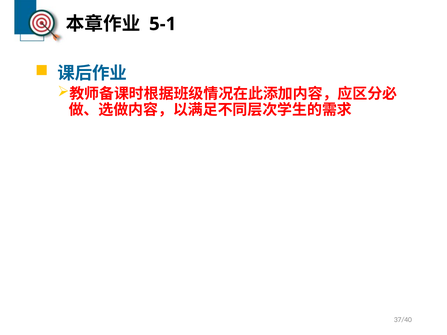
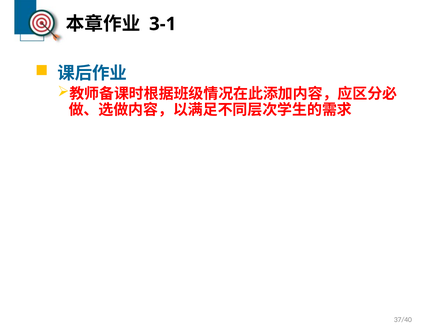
5-1: 5-1 -> 3-1 (163, 24)
